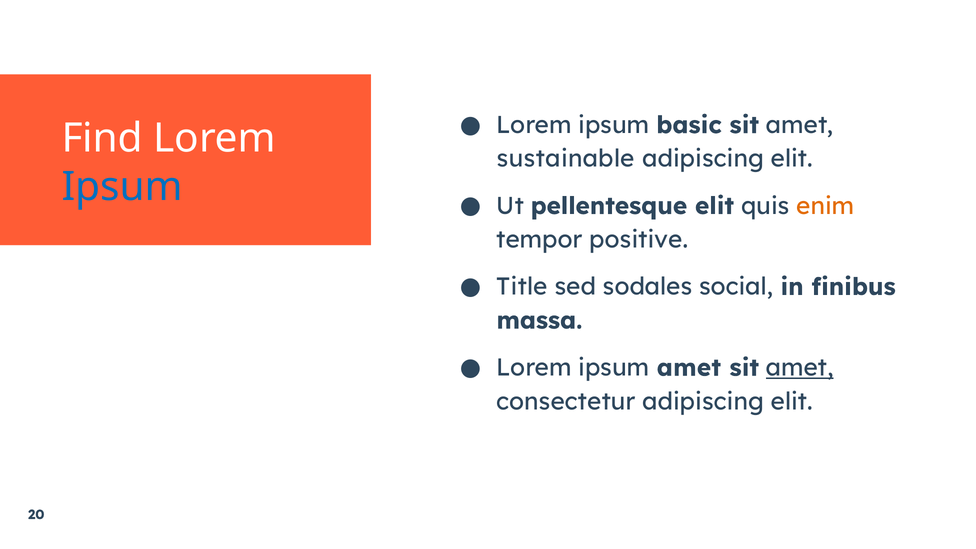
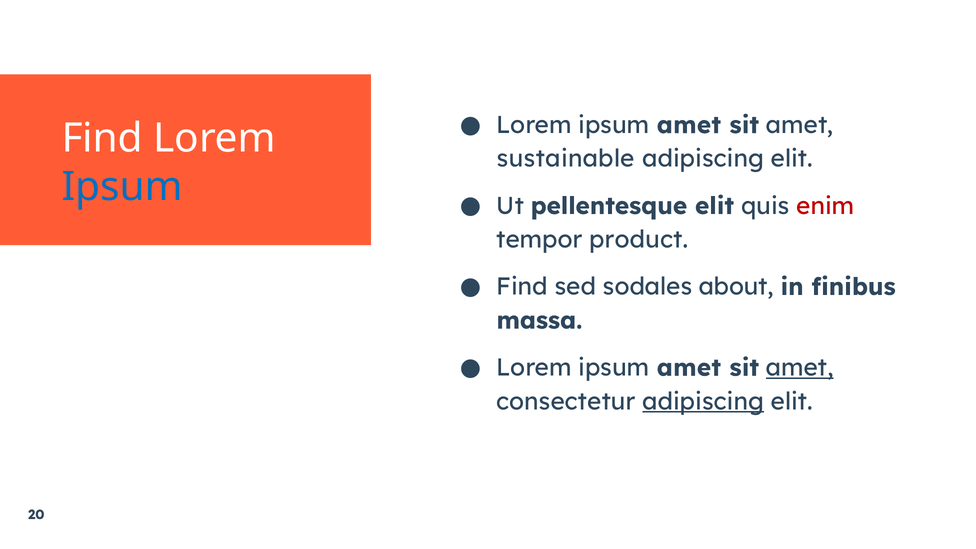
basic: basic -> amet (689, 125)
enim colour: orange -> red (825, 206)
positive: positive -> product (639, 240)
Title: Title -> Find (522, 287)
social: social -> about (736, 287)
adipiscing underline: none -> present (703, 401)
